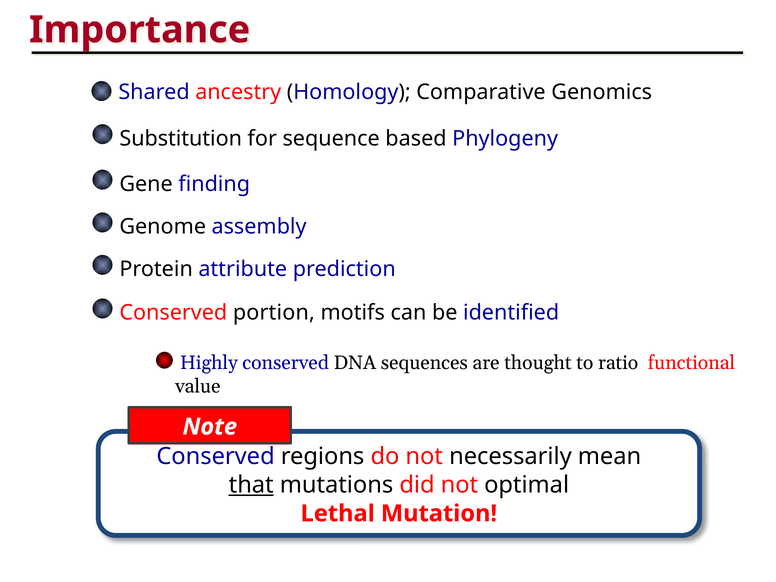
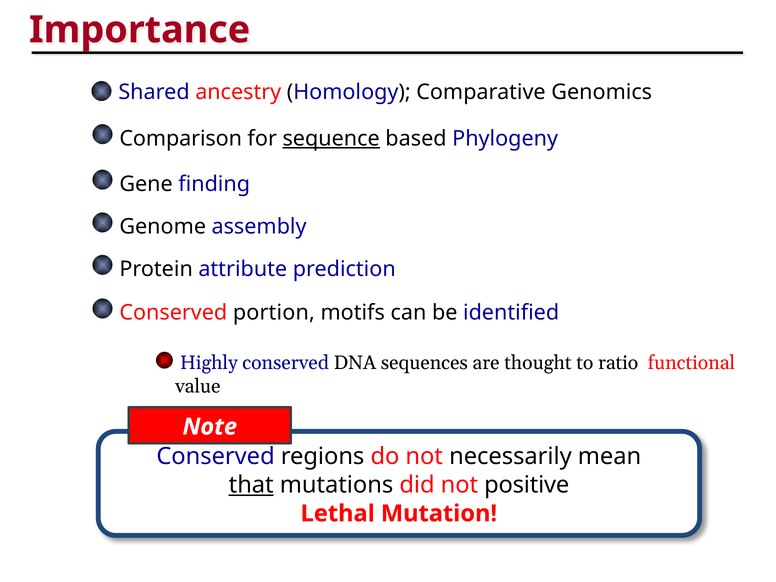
Substitution: Substitution -> Comparison (181, 139)
sequence underline: none -> present (331, 139)
optimal: optimal -> positive (527, 485)
